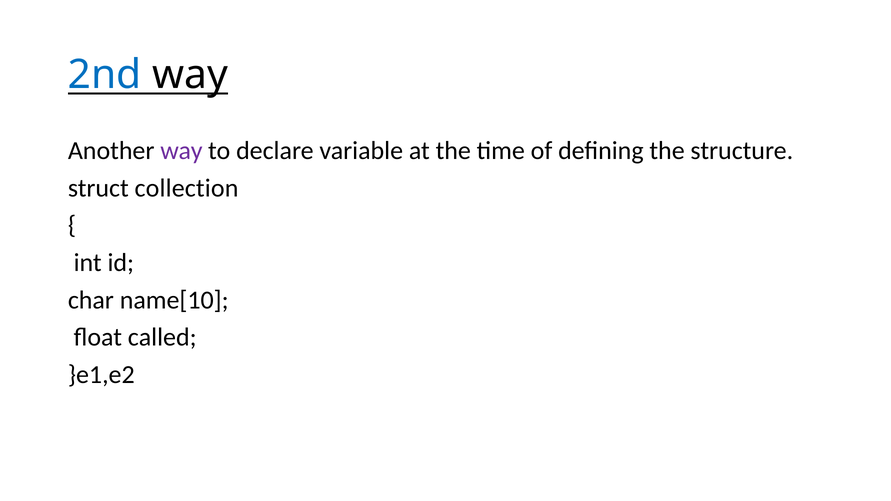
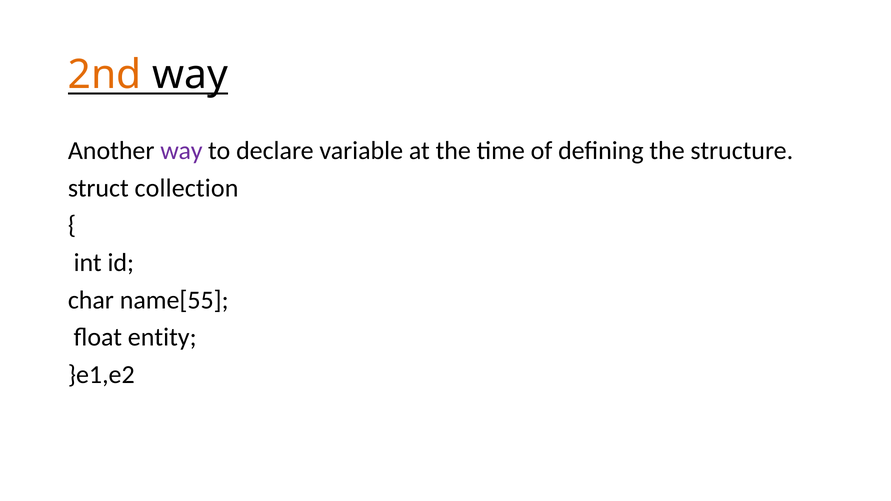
2nd colour: blue -> orange (105, 75)
name[10: name[10 -> name[55 (174, 300)
called: called -> entity (162, 337)
